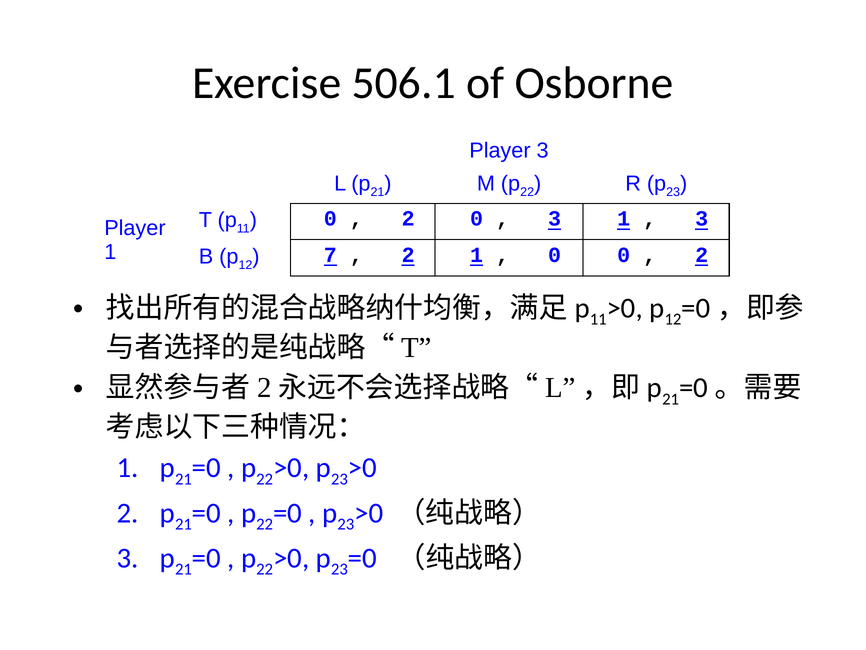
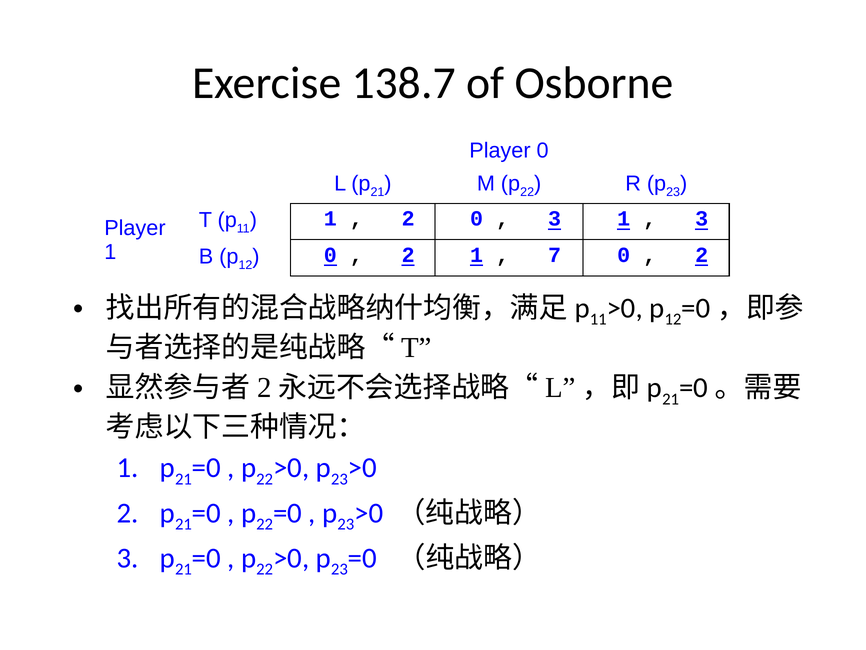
506.1: 506.1 -> 138.7 (404, 83)
Player 3: 3 -> 0 (543, 151)
0: 0 -> 1 (330, 218)
7: 7 -> 0 (330, 255)
0: 0 -> 7 (554, 255)
